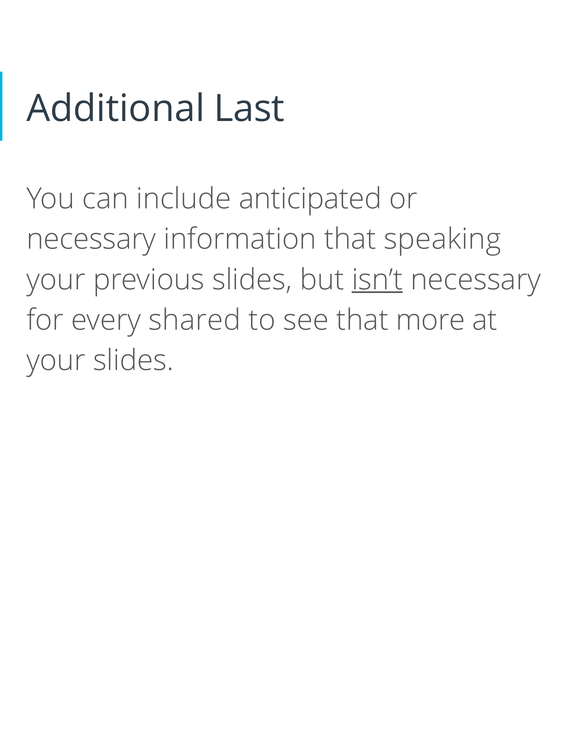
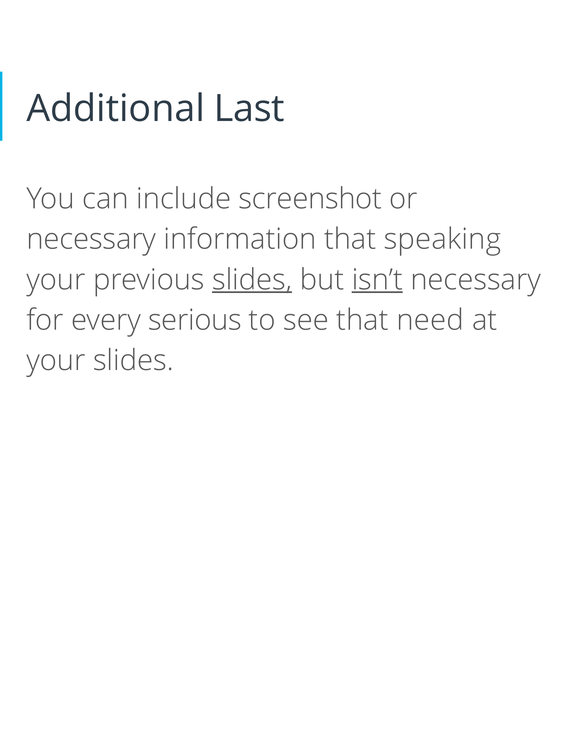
anticipated: anticipated -> screenshot (310, 199)
slides underline: none -> present (252, 280)
shared: shared -> serious (195, 320)
more: more -> need (430, 320)
